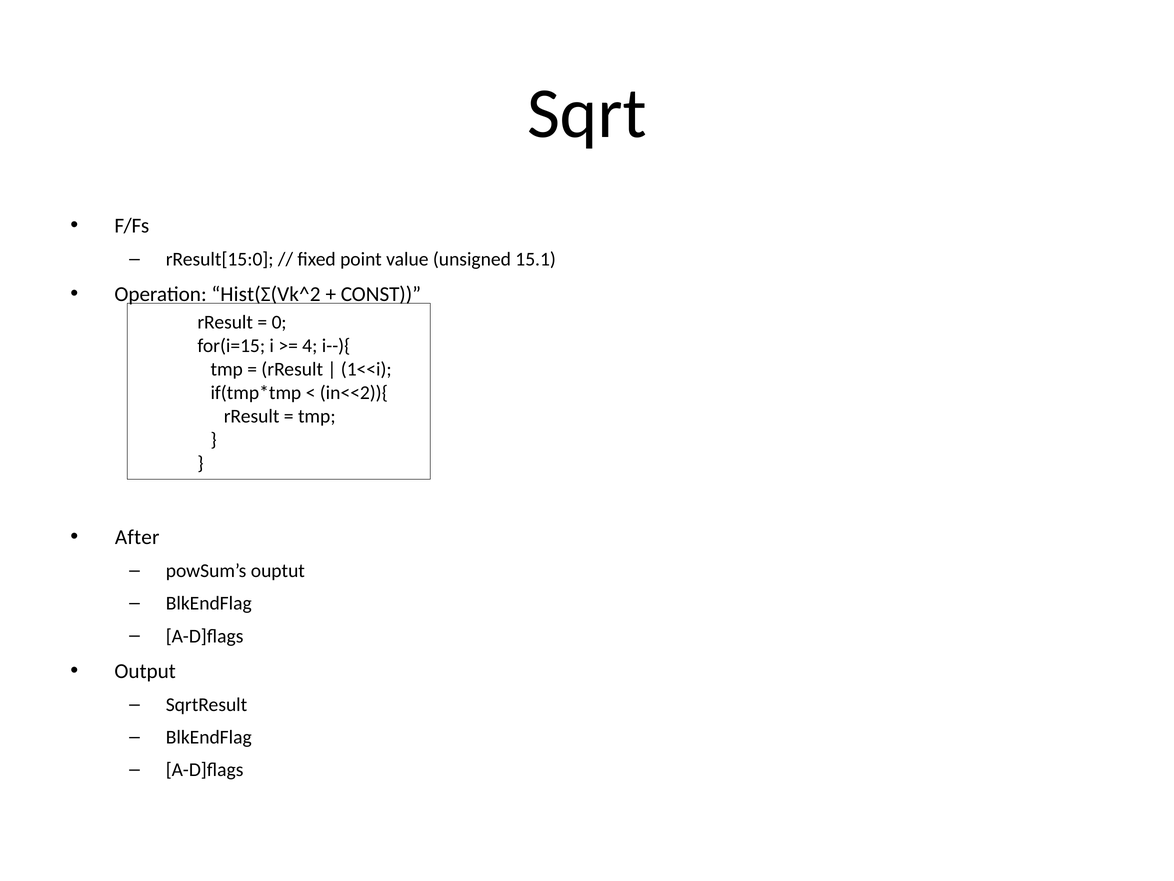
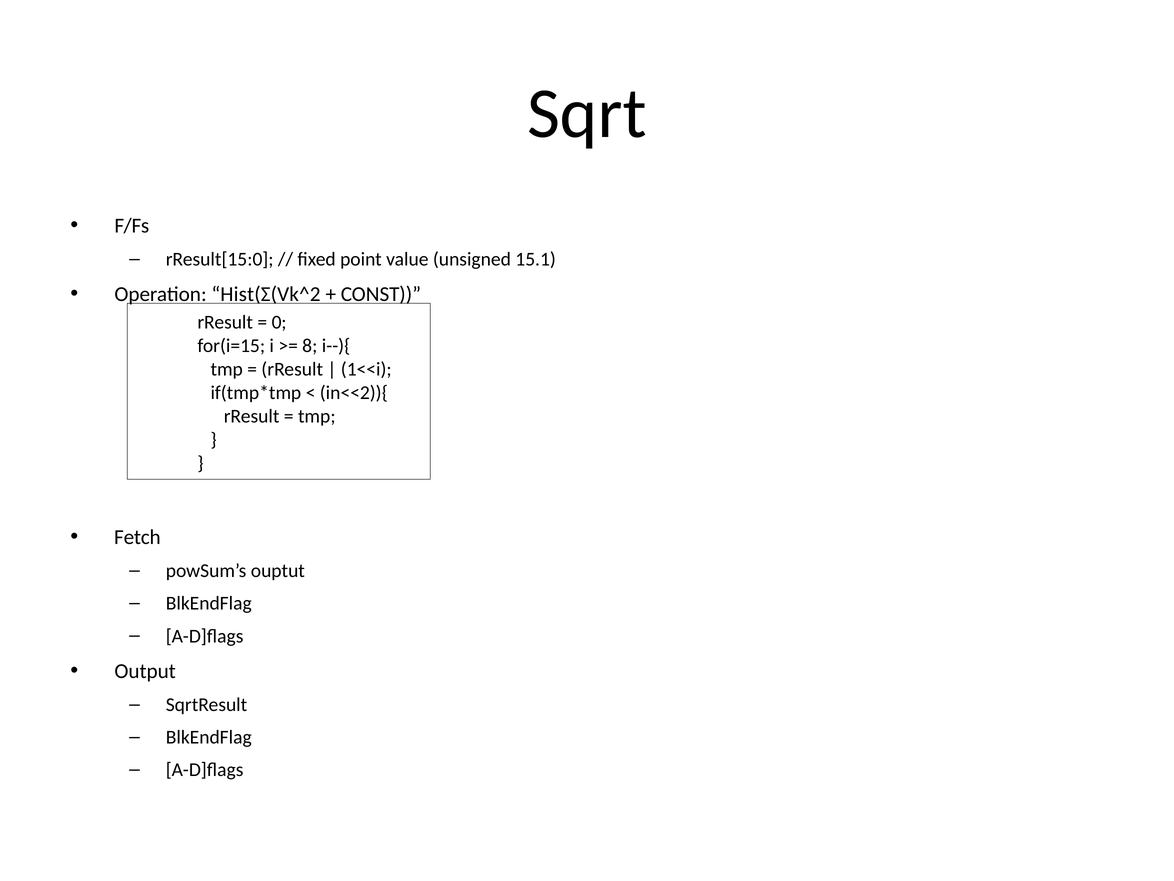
4: 4 -> 8 (310, 346)
After: After -> Fetch (137, 537)
